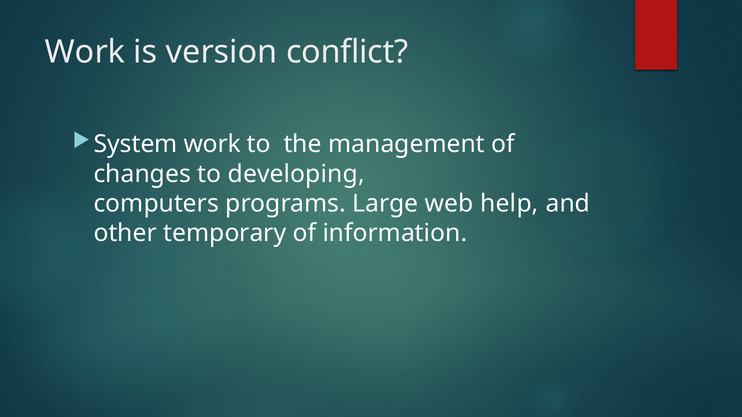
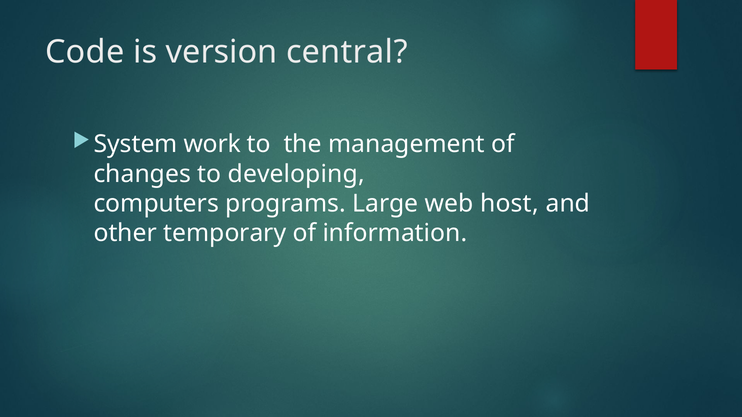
Work: Work -> Code (85, 52)
conflict: conflict -> central (347, 52)
help: help -> host (509, 204)
